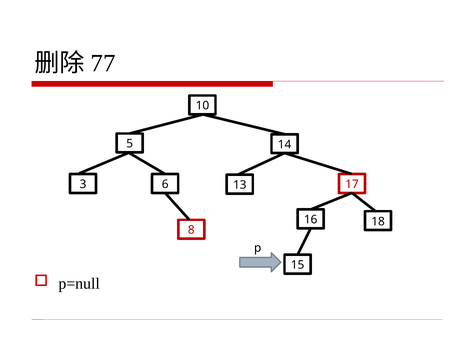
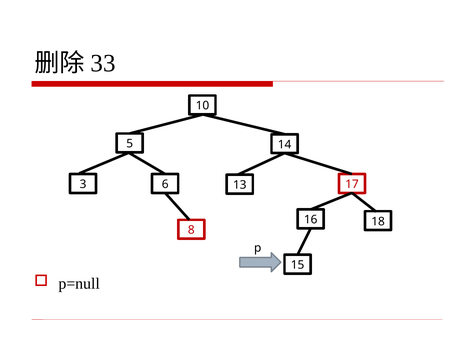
77: 77 -> 33 (103, 63)
